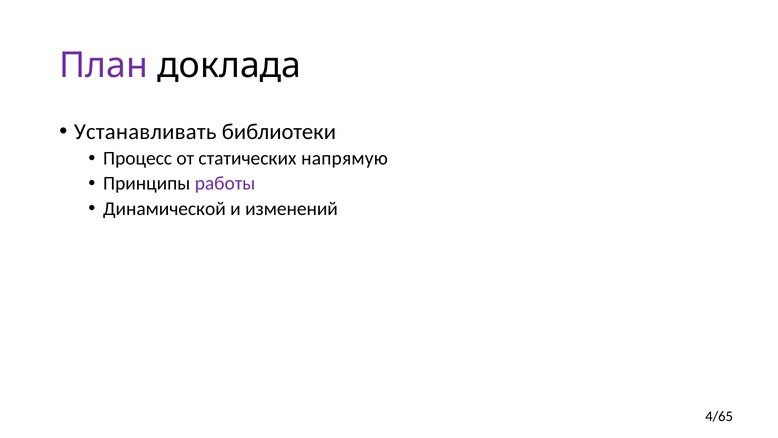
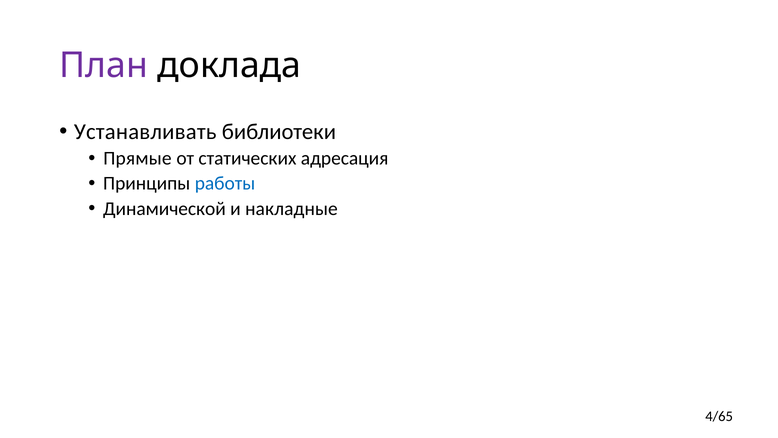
Процесс: Процесс -> Прямые (137, 158)
напрямую: напрямую -> адресация (345, 158)
работы colour: purple -> blue (225, 183)
изменений: изменений -> накладные (291, 208)
